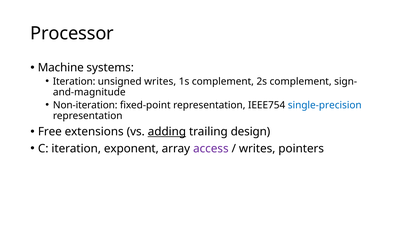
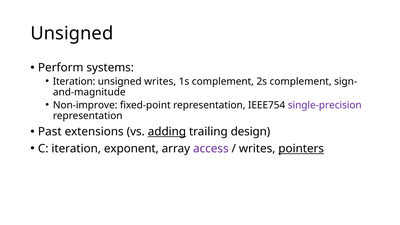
Processor: Processor -> Unsigned (72, 34)
Machine: Machine -> Perform (61, 68)
Non-iteration: Non-iteration -> Non-improve (85, 105)
single-precision colour: blue -> purple (325, 105)
Free: Free -> Past (50, 132)
pointers underline: none -> present (301, 149)
